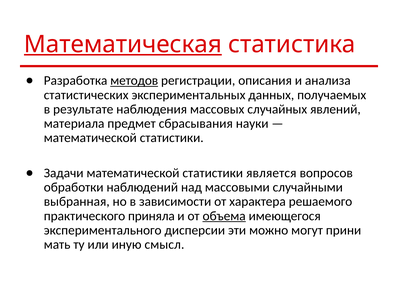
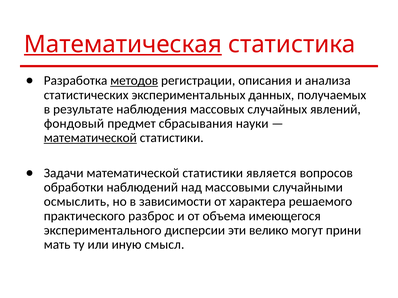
материала: материала -> фондовый (74, 124)
математической underline: none -> present (90, 138)
выбранная: выбранная -> осмыслить (77, 202)
приняла: приняла -> разброс (151, 216)
объема underline: present -> none (224, 216)
можно: можно -> велико (269, 231)
